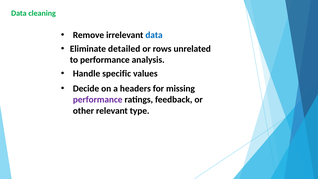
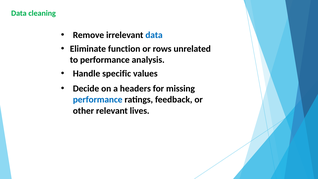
detailed: detailed -> function (124, 49)
performance colour: purple -> blue (98, 100)
type: type -> lives (140, 111)
